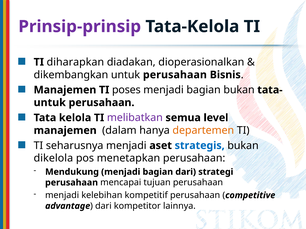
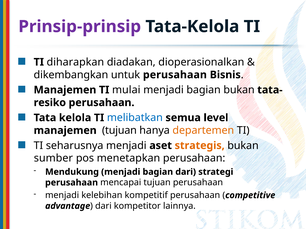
poses: poses -> mulai (126, 90)
untuk: untuk -> resiko (50, 103)
melibatkan colour: purple -> blue (135, 118)
manajemen dalam: dalam -> tujuan (119, 131)
strategis colour: blue -> orange (200, 146)
dikelola: dikelola -> sumber (53, 159)
